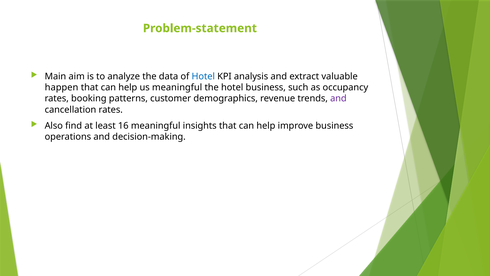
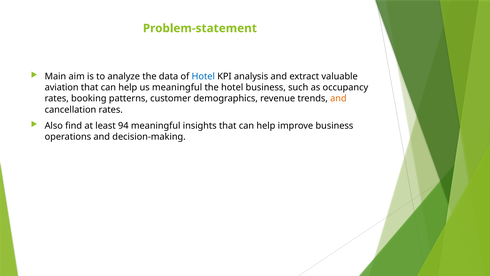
happen: happen -> aviation (62, 87)
and colour: purple -> orange (338, 98)
16: 16 -> 94 (123, 126)
